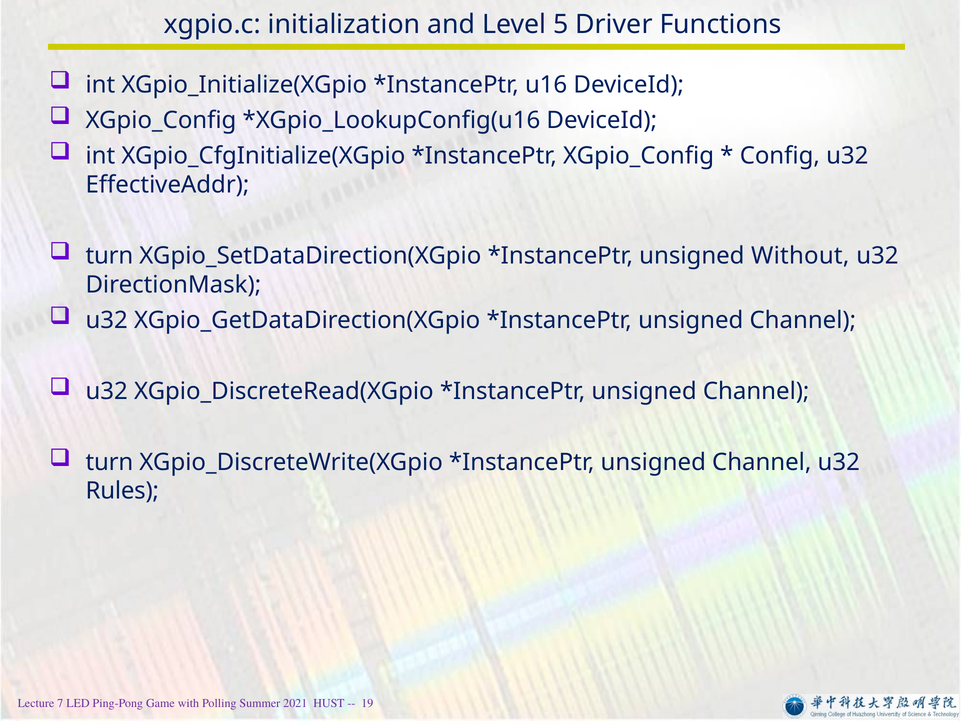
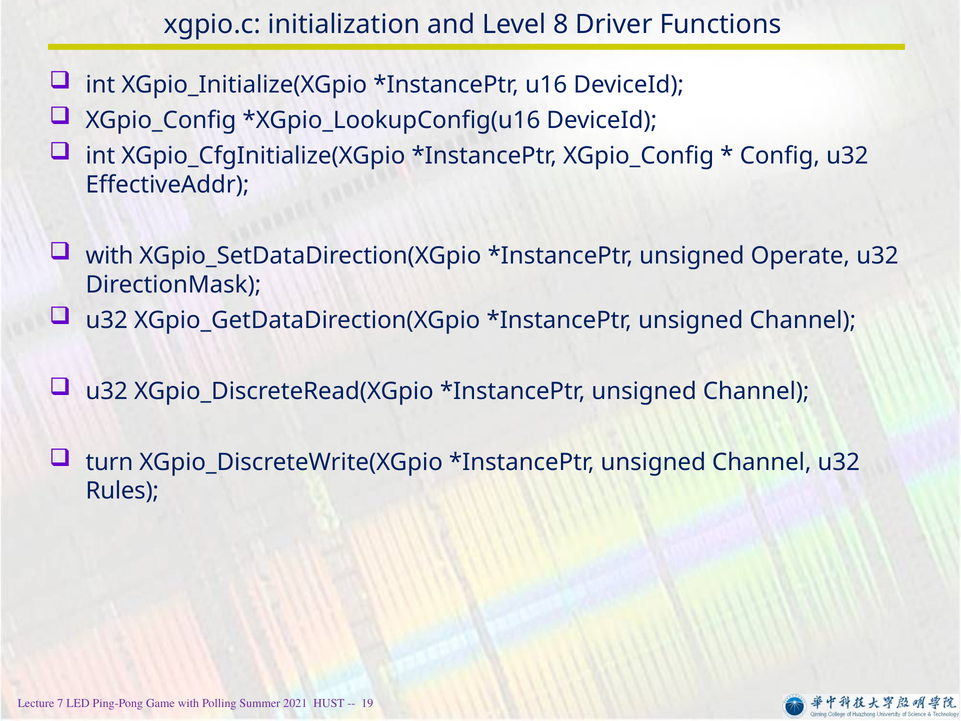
5: 5 -> 8 (561, 24)
turn: turn -> with (109, 256)
Without: Without -> Operate (800, 256)
